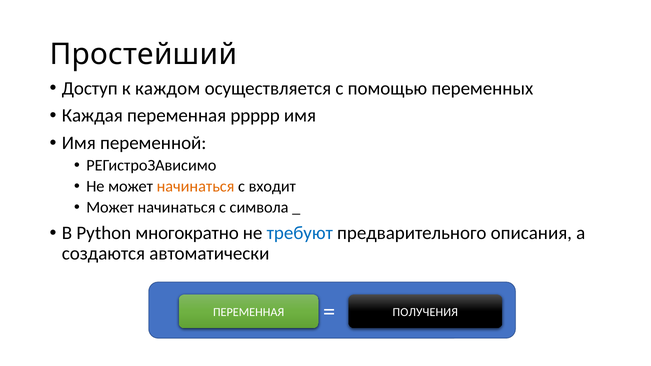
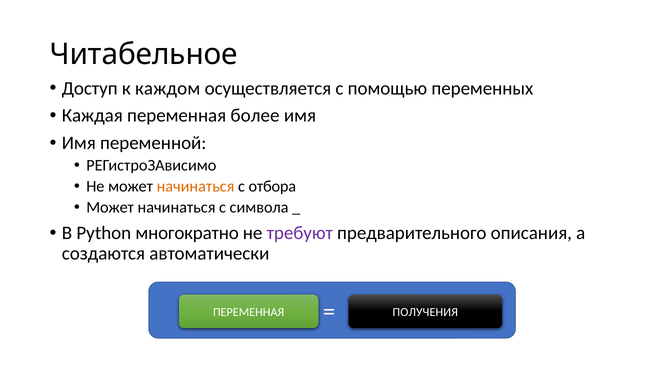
Простейший: Простейший -> Читабельное (144, 55)
ррррр: ррррр -> более (255, 116)
входит: входит -> отбора (272, 186)
требуют colour: blue -> purple (300, 233)
